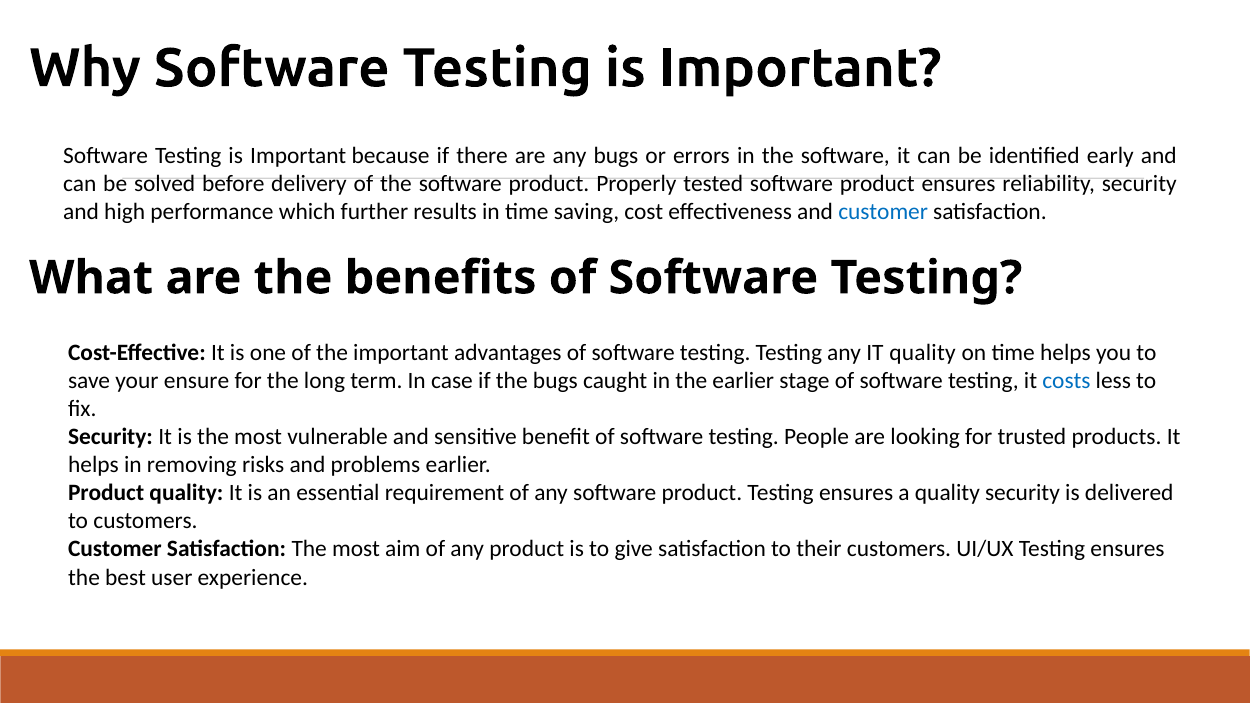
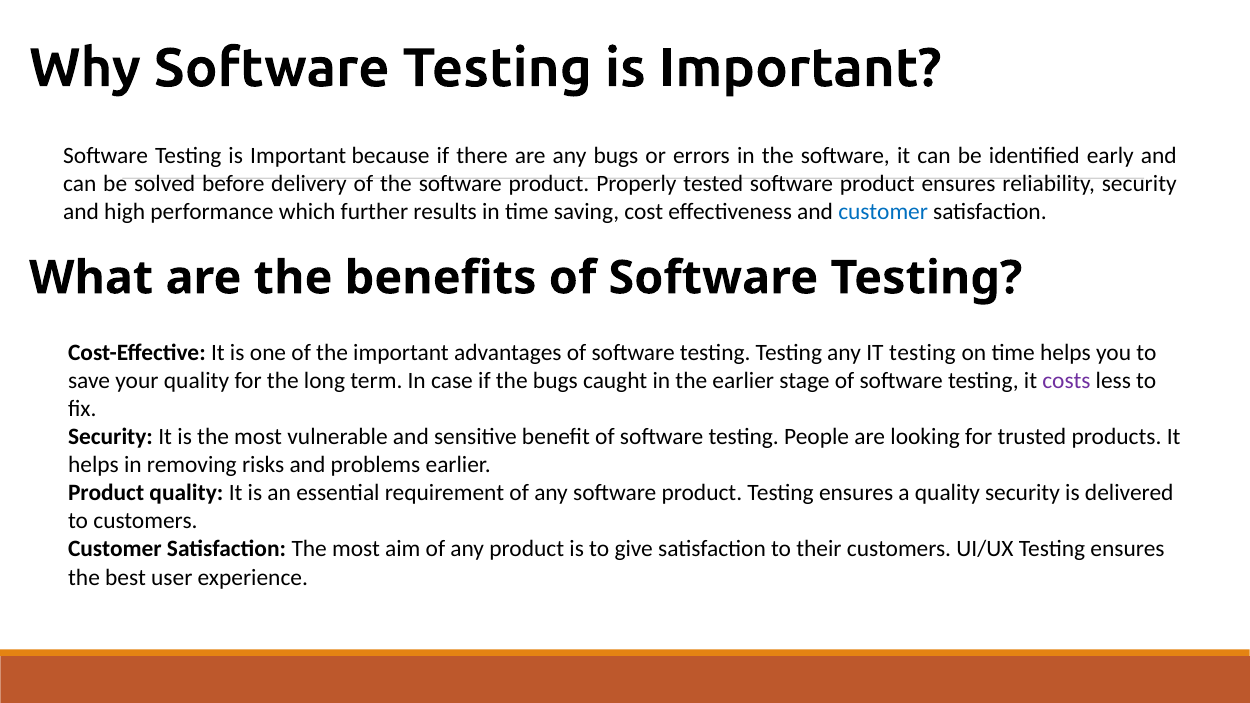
IT quality: quality -> testing (922, 352)
your ensure: ensure -> quality (197, 381)
costs colour: blue -> purple (1066, 381)
